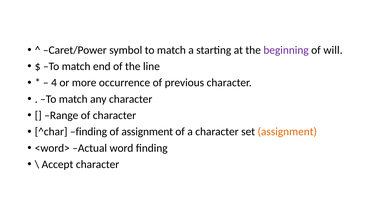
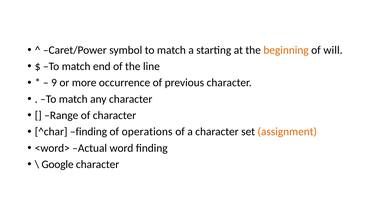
beginning colour: purple -> orange (286, 50)
4: 4 -> 9 (54, 83)
of assignment: assignment -> operations (147, 132)
Accept: Accept -> Google (58, 164)
